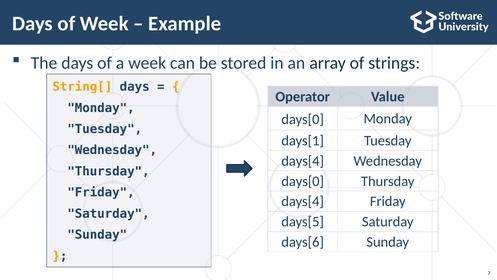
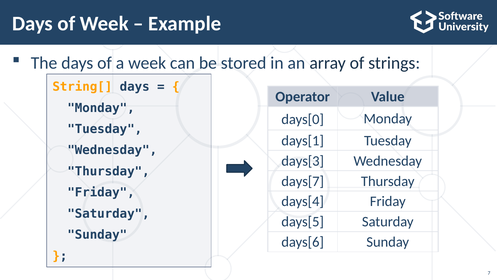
days[4: days[4 -> days[3 (303, 161)
days[0: days[0 -> days[7 (303, 181)
